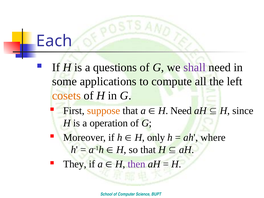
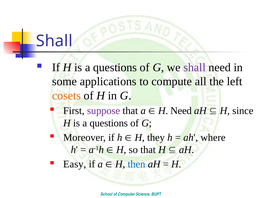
Each: Each -> Shall (54, 41)
suppose colour: orange -> purple (104, 111)
operation: operation -> questions (109, 123)
only: only -> they (156, 137)
They: They -> Easy (75, 164)
then colour: purple -> blue (136, 164)
